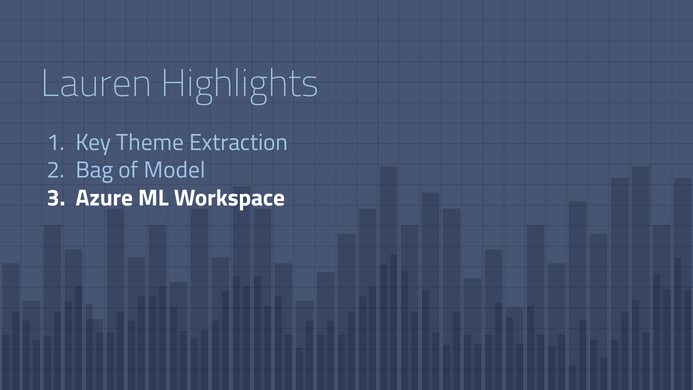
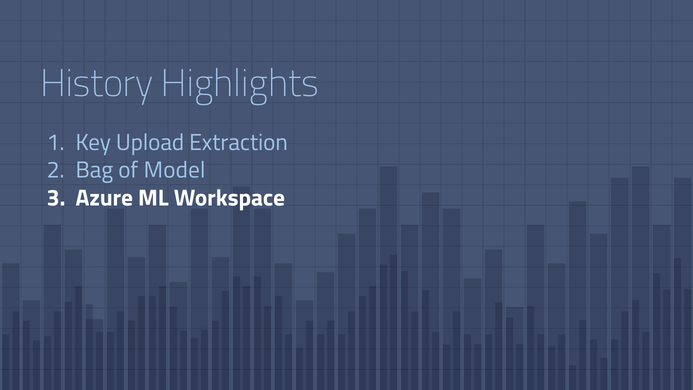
Lauren: Lauren -> History (97, 83)
Theme: Theme -> Upload (150, 143)
